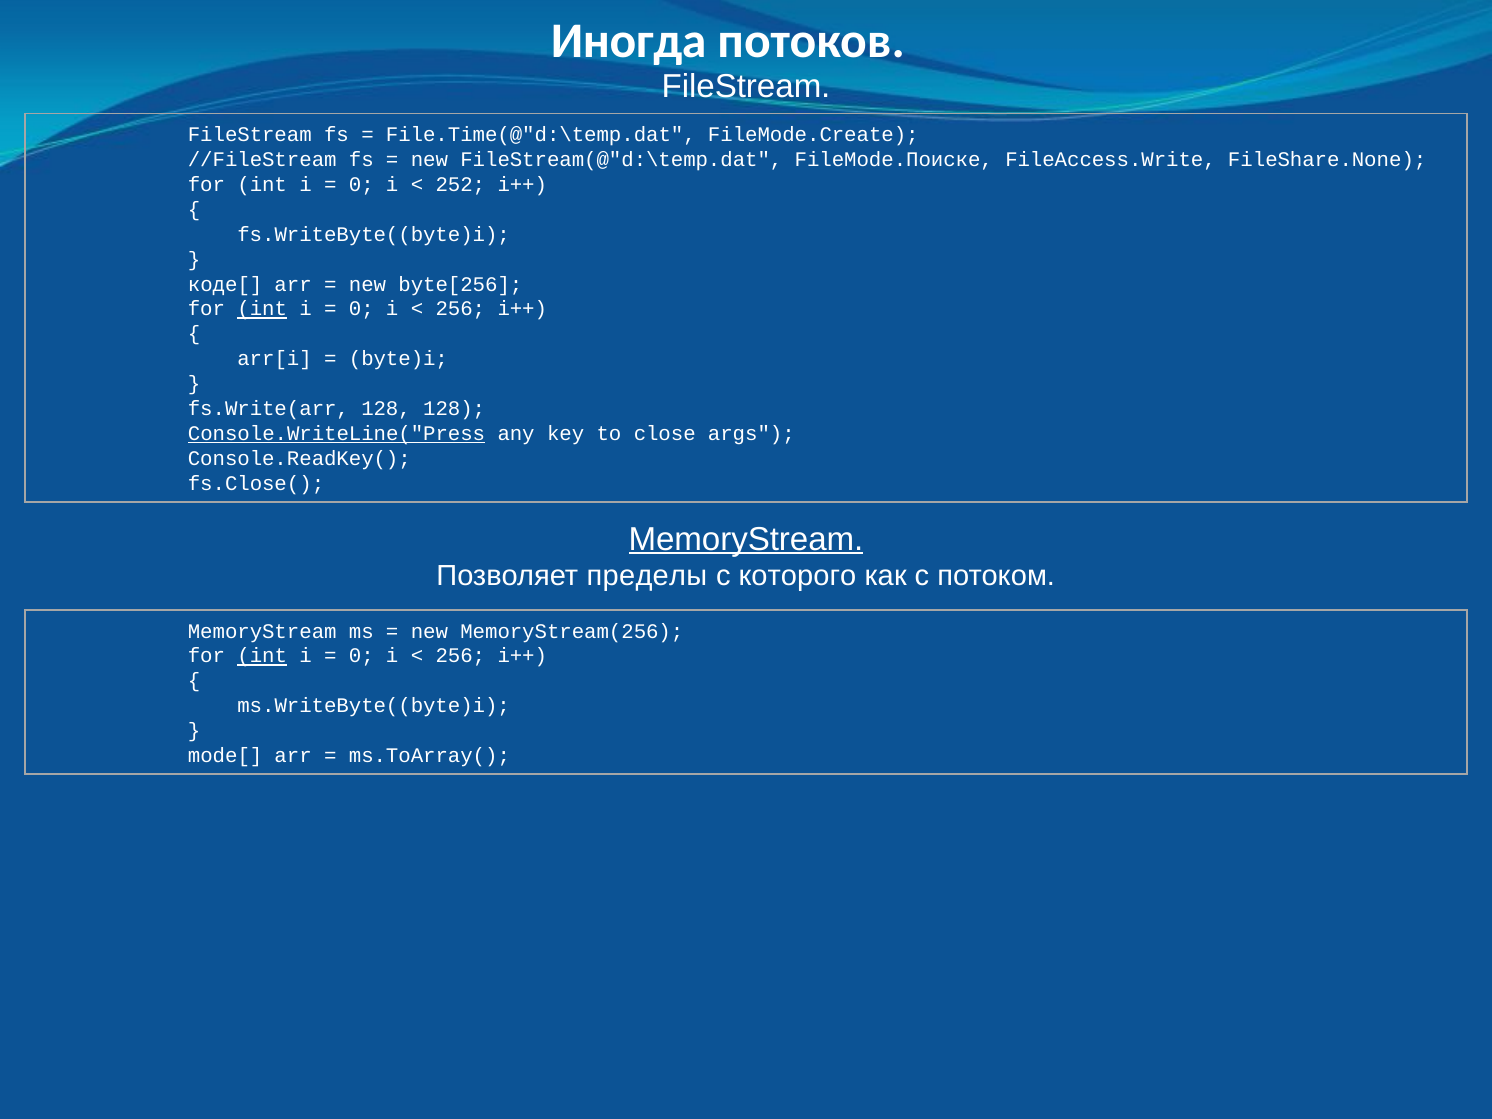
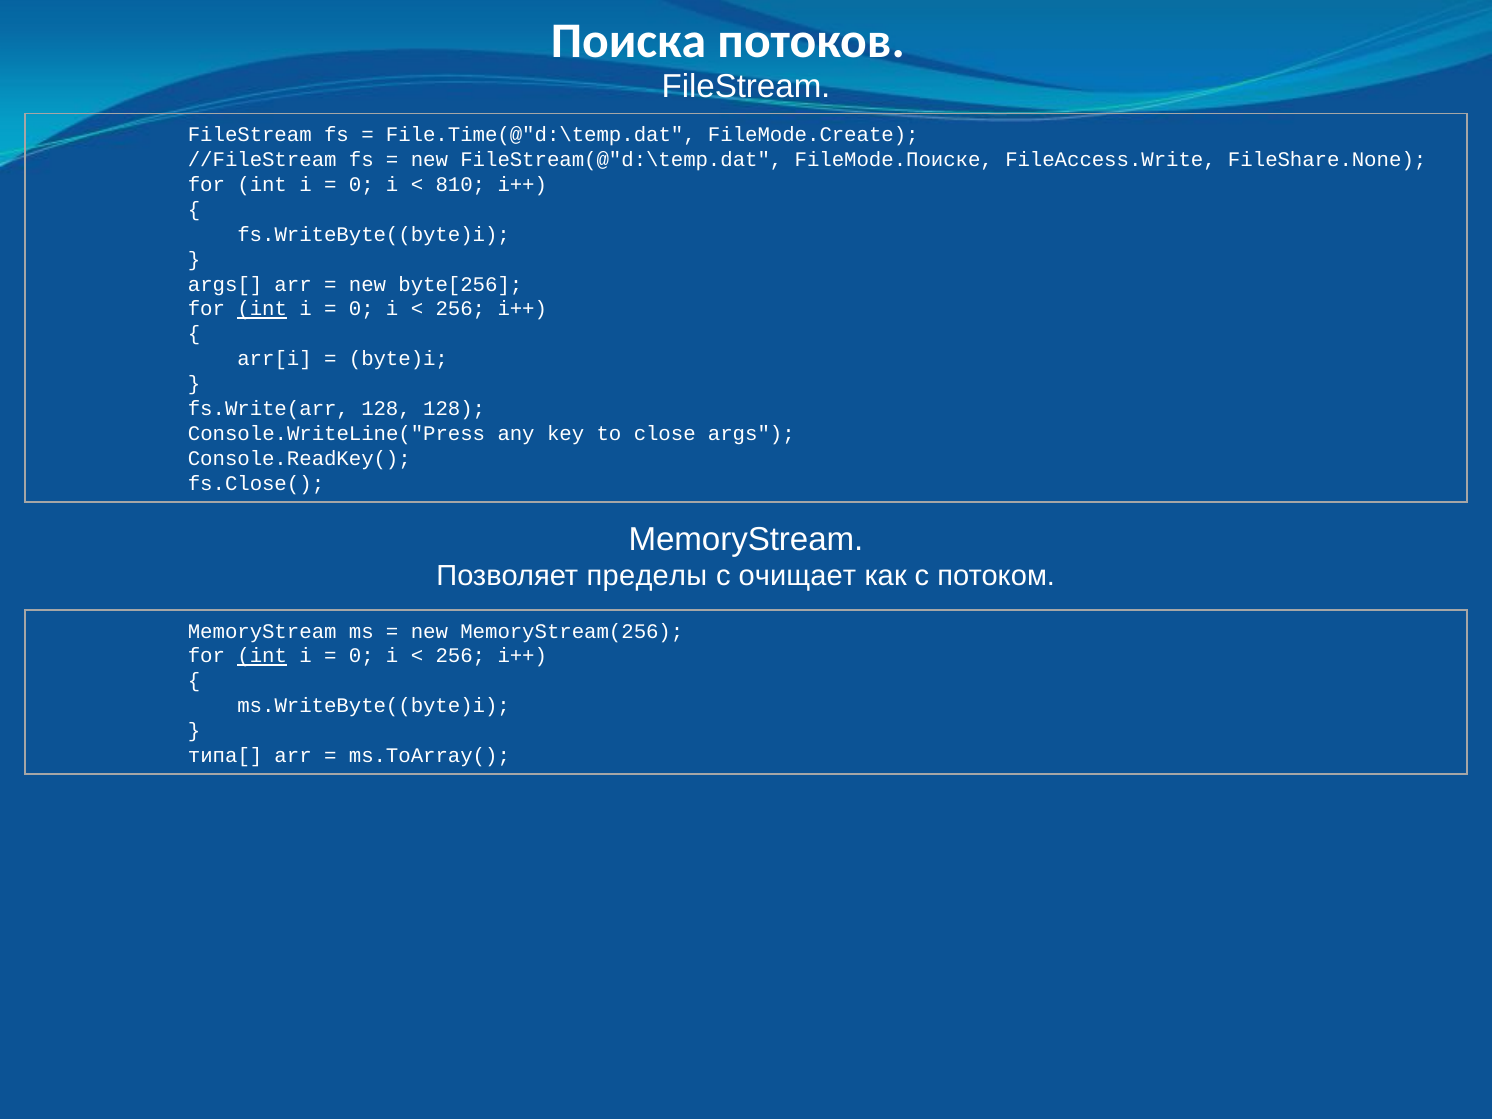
Иногда: Иногда -> Поиска (629, 41)
252: 252 -> 810 (460, 185)
коде[: коде[ -> args[ (225, 284)
Console.WriteLine("Press underline: present -> none (337, 434)
MemoryStream underline: present -> none (746, 539)
которого: которого -> очищает (797, 576)
mode[: mode[ -> типа[ (225, 756)
